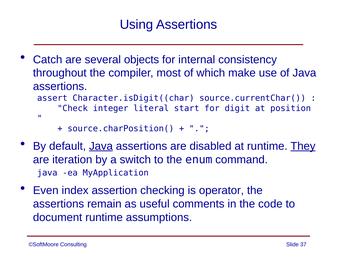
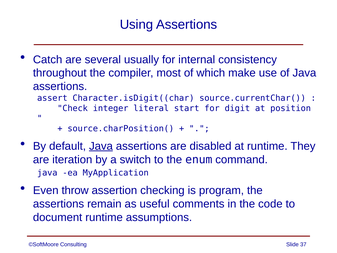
objects: objects -> usually (142, 59)
They underline: present -> none (303, 146)
index: index -> throw (75, 190)
operator: operator -> program (221, 190)
